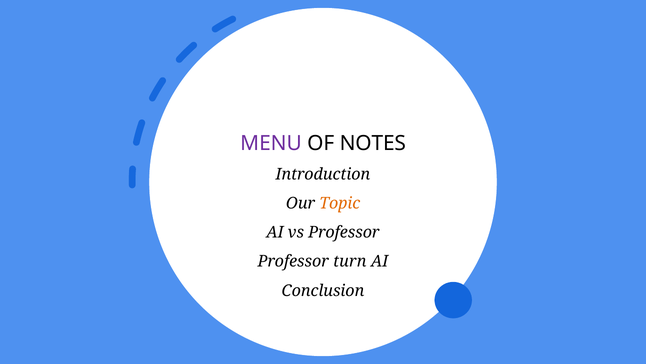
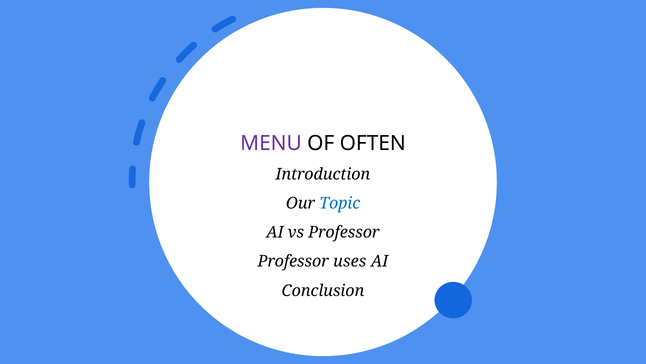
NOTES: NOTES -> OFTEN (373, 143)
Topic colour: orange -> blue (340, 203)
turn: turn -> uses (350, 261)
